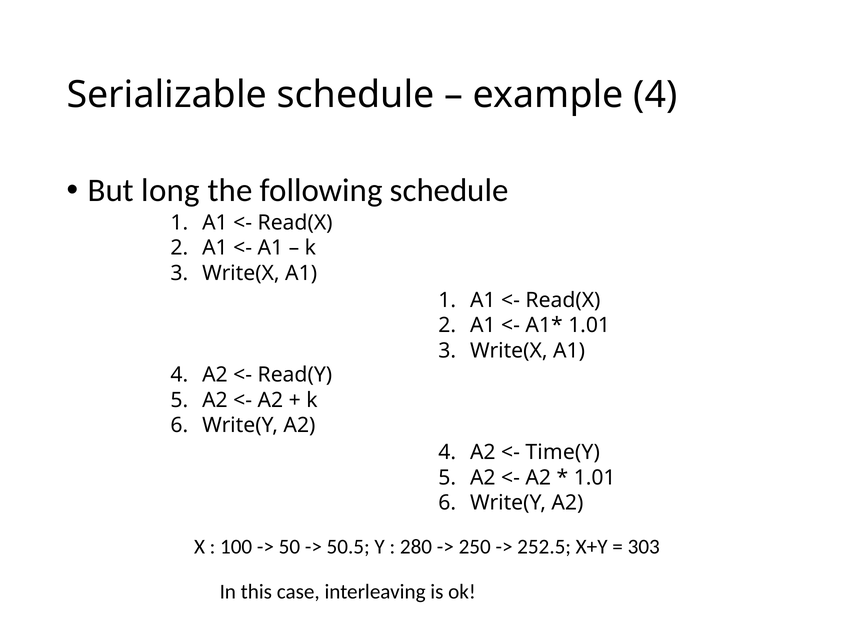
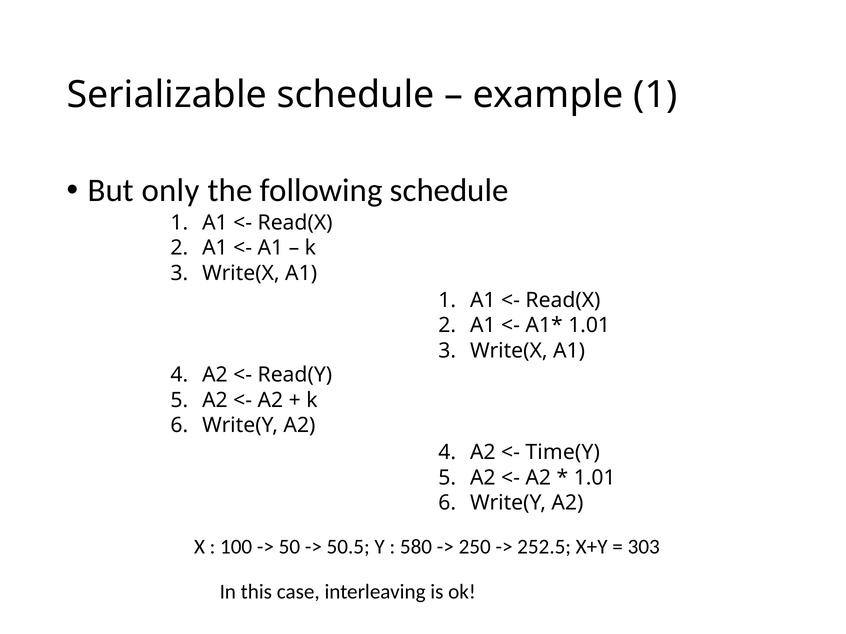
example 4: 4 -> 1 (655, 95)
long: long -> only (171, 191)
280: 280 -> 580 (416, 547)
